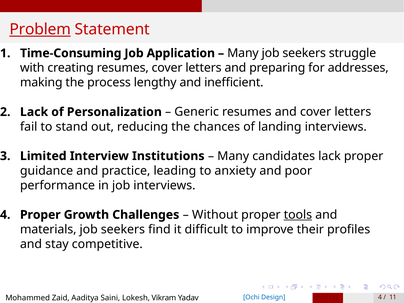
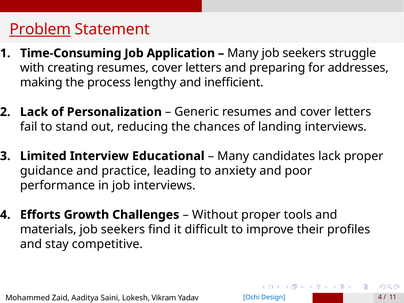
Institutions: Institutions -> Educational (168, 156)
4 Proper: Proper -> Efforts (40, 215)
tools underline: present -> none (298, 215)
